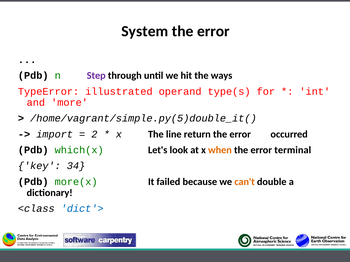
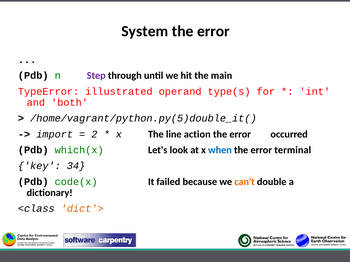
ways: ways -> main (222, 76)
more: more -> both (70, 103)
/home/vagrant/simple.py(5)double_it(: /home/vagrant/simple.py(5)double_it( -> /home/vagrant/python.py(5)double_it( (143, 119)
return: return -> action (197, 134)
when colour: orange -> blue (220, 150)
more(x: more(x -> code(x (76, 182)
dict'> colour: blue -> orange (82, 209)
